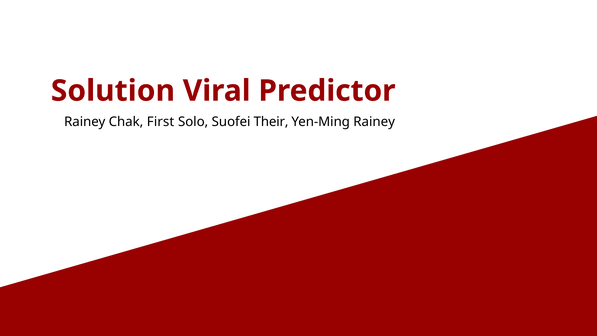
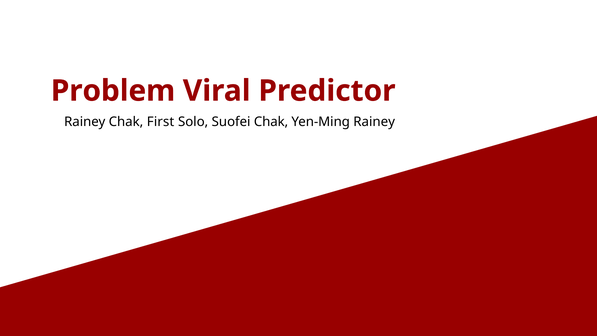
Solution: Solution -> Problem (113, 91)
Suofei Their: Their -> Chak (271, 122)
